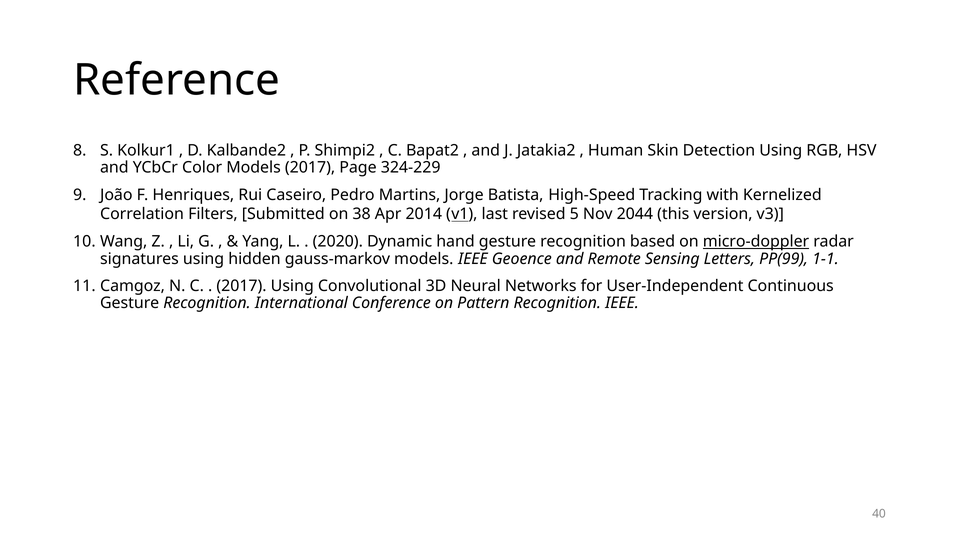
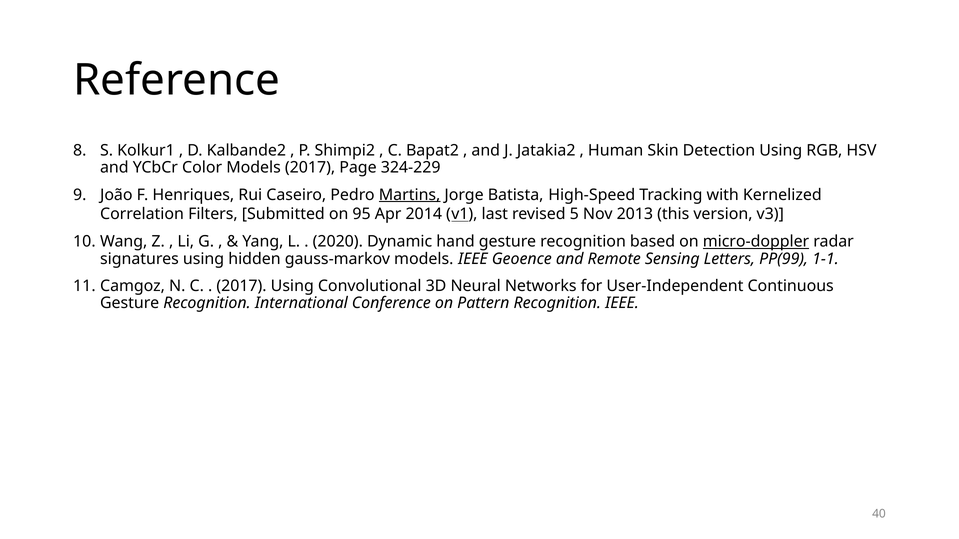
Martins underline: none -> present (410, 195)
38: 38 -> 95 (362, 214)
2044: 2044 -> 2013 (635, 214)
